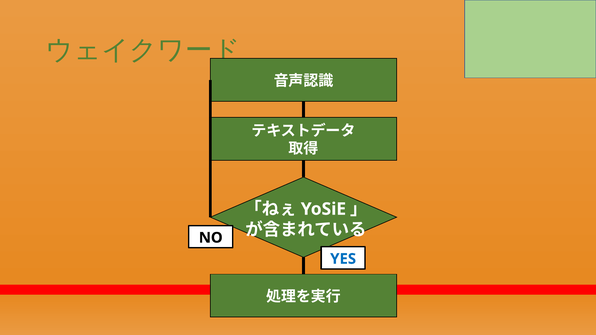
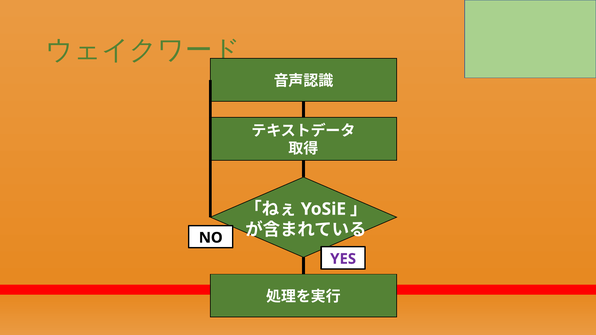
YES colour: blue -> purple (343, 259)
